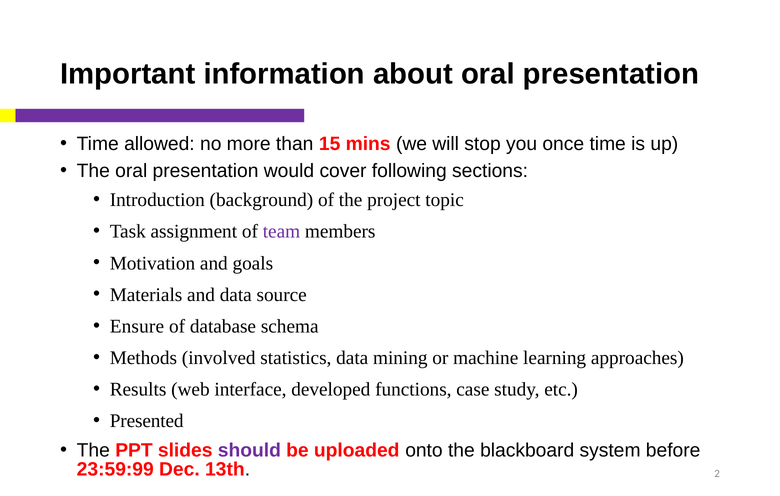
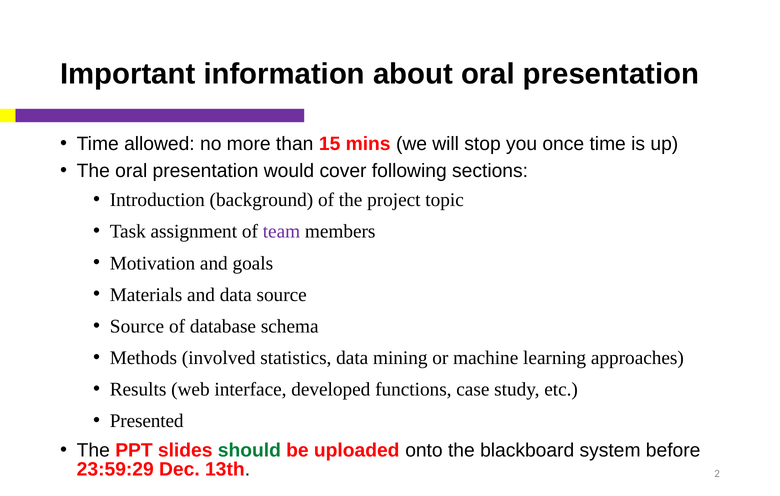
Ensure: Ensure -> Source (137, 326)
should colour: purple -> green (249, 450)
23:59:99: 23:59:99 -> 23:59:29 (115, 469)
